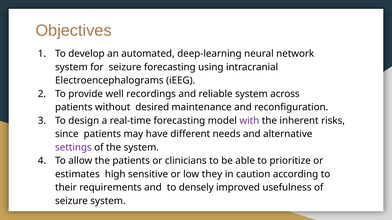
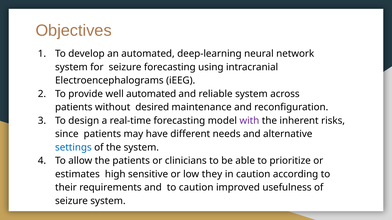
well recordings: recordings -> automated (151, 94)
settings colour: purple -> blue (73, 148)
to densely: densely -> caution (196, 188)
